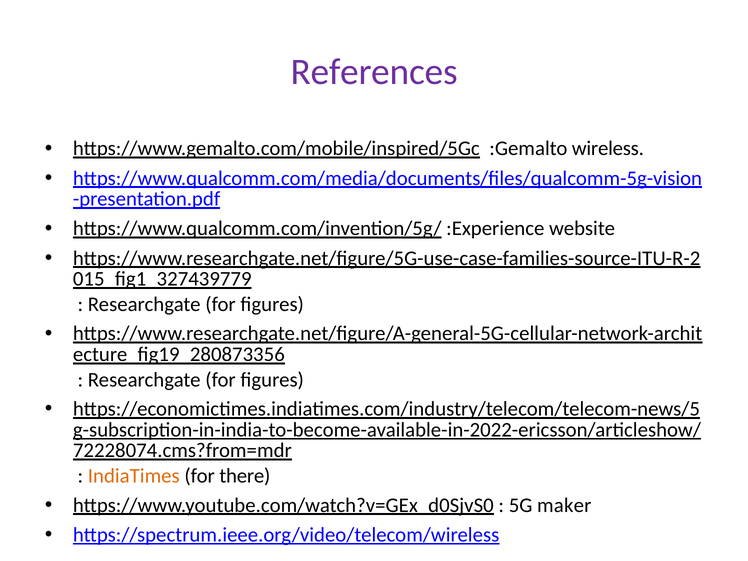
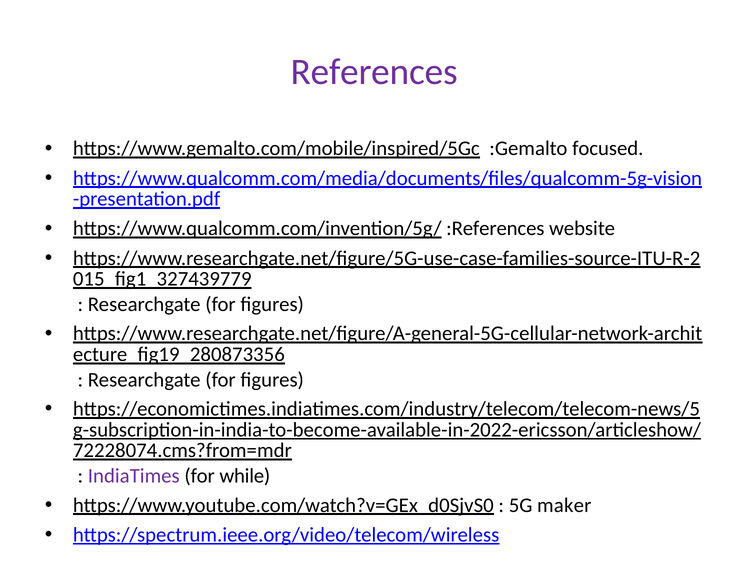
wireless: wireless -> focused (608, 149)
:Experience: :Experience -> :References (495, 229)
IndiaTimes colour: orange -> purple (134, 476)
there: there -> while (245, 476)
